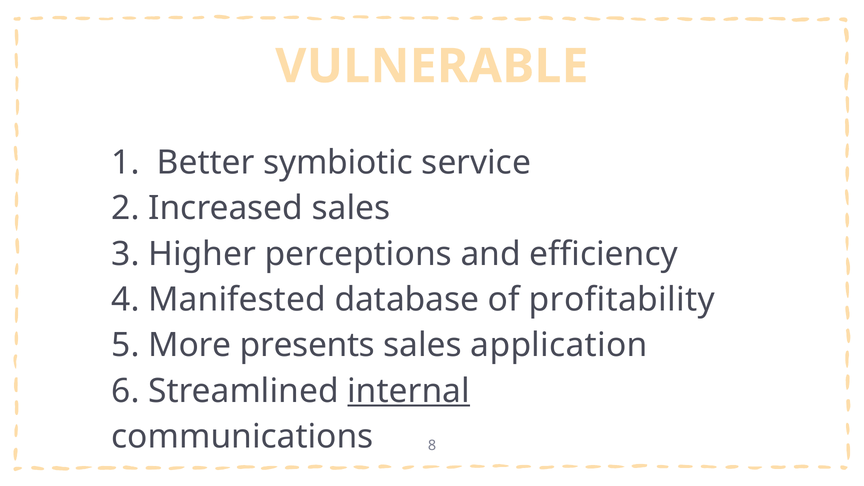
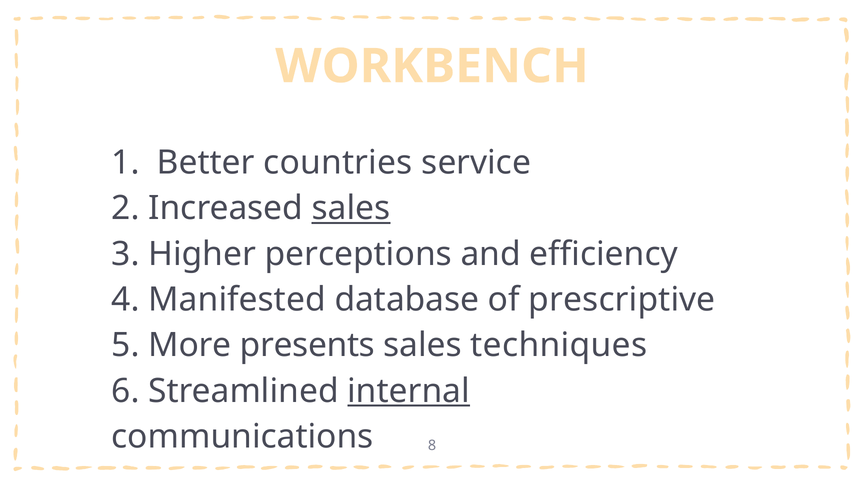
VULNERABLE: VULNERABLE -> WORKBENCH (432, 66)
symbiotic: symbiotic -> countries (338, 163)
sales underline: none -> present (351, 208)
profitability: profitability -> prescriptive (622, 300)
application: application -> techniques (559, 345)
